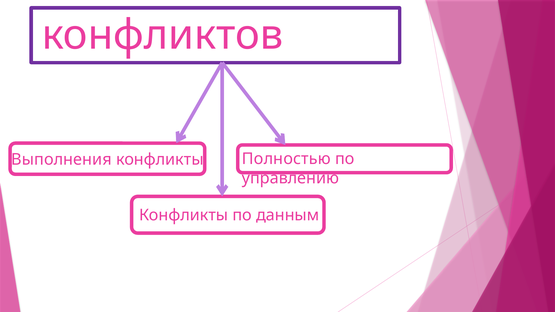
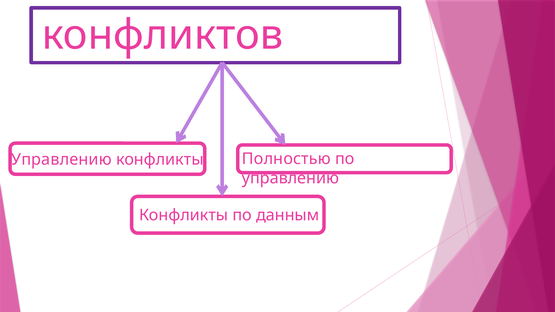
Выполнения: Выполнения -> Управлению (61, 160)
